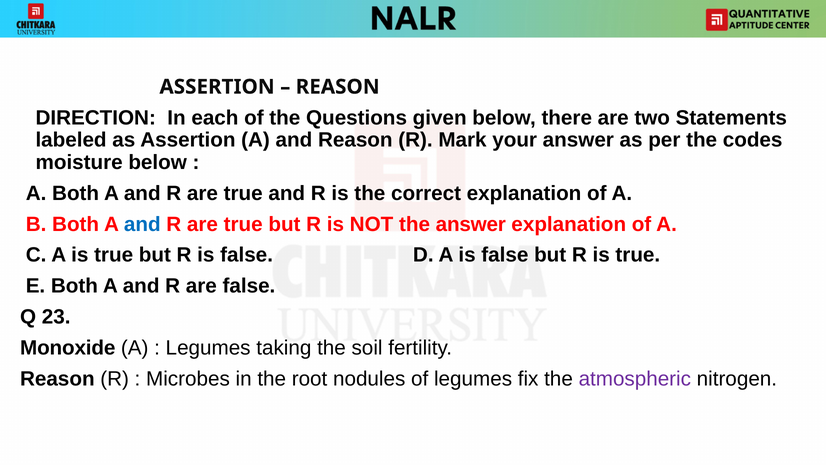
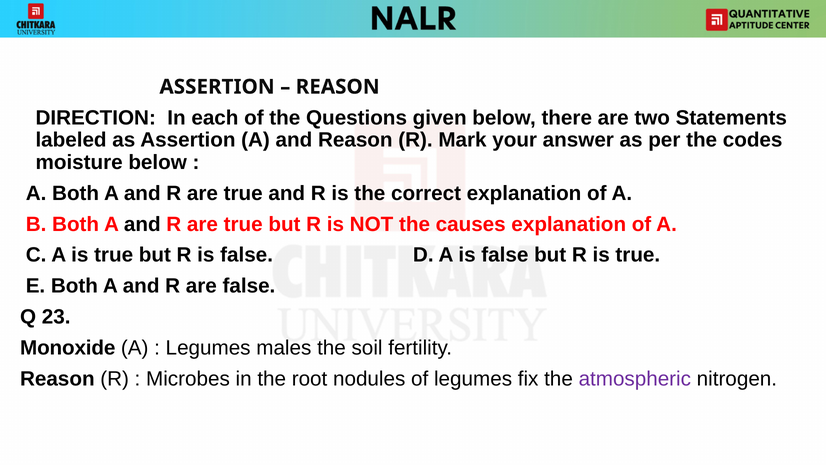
and colour: blue -> black (142, 224)
the answer: answer -> causes (471, 224)
taking: taking -> males (284, 348)
